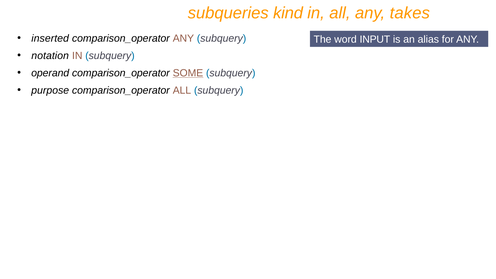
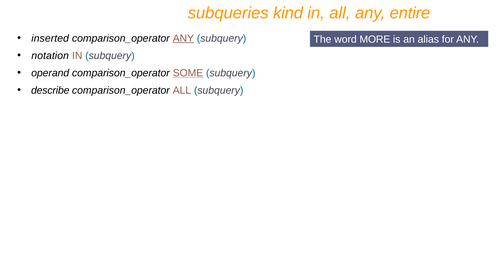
takes: takes -> entire (410, 13)
ANY underline: none -> present (183, 38)
INPUT: INPUT -> MORE (375, 40)
purpose: purpose -> describe (50, 90)
